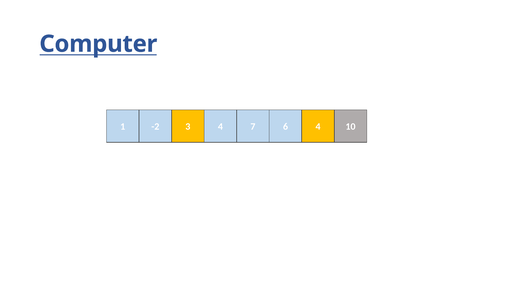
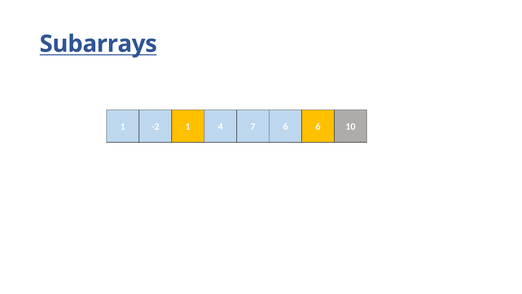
Computer: Computer -> Subarrays (98, 44)
-2 3: 3 -> 1 (188, 127)
6 4: 4 -> 6 (318, 127)
